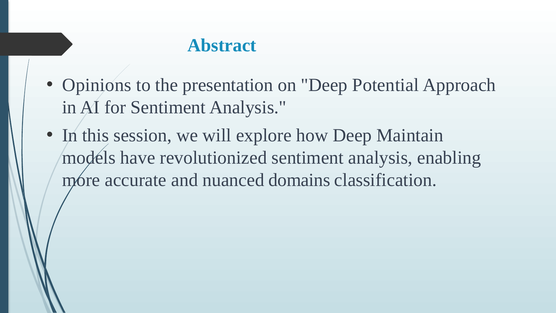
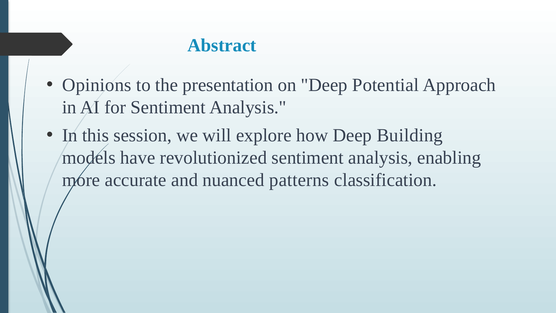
Maintain: Maintain -> Building (410, 135)
domains: domains -> patterns (299, 180)
